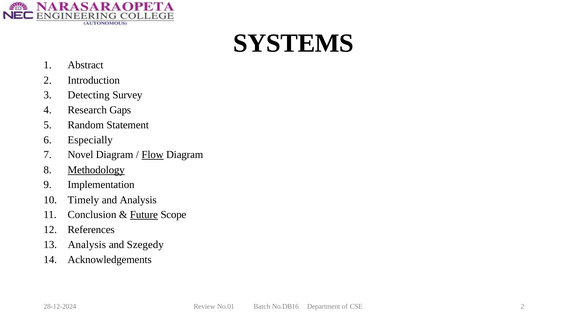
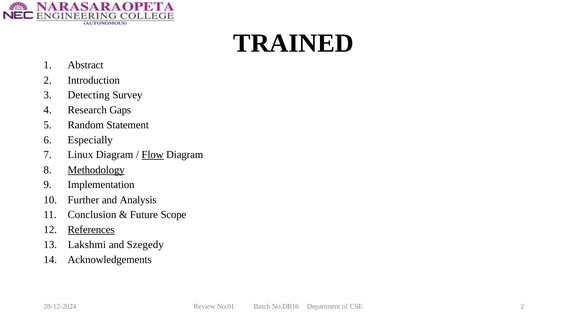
SYSTEMS: SYSTEMS -> TRAINED (293, 43)
Novel: Novel -> Linux (80, 155)
Timely: Timely -> Further (83, 200)
Future underline: present -> none (144, 215)
References underline: none -> present (91, 230)
Analysis: Analysis -> Lakshmi (87, 245)
